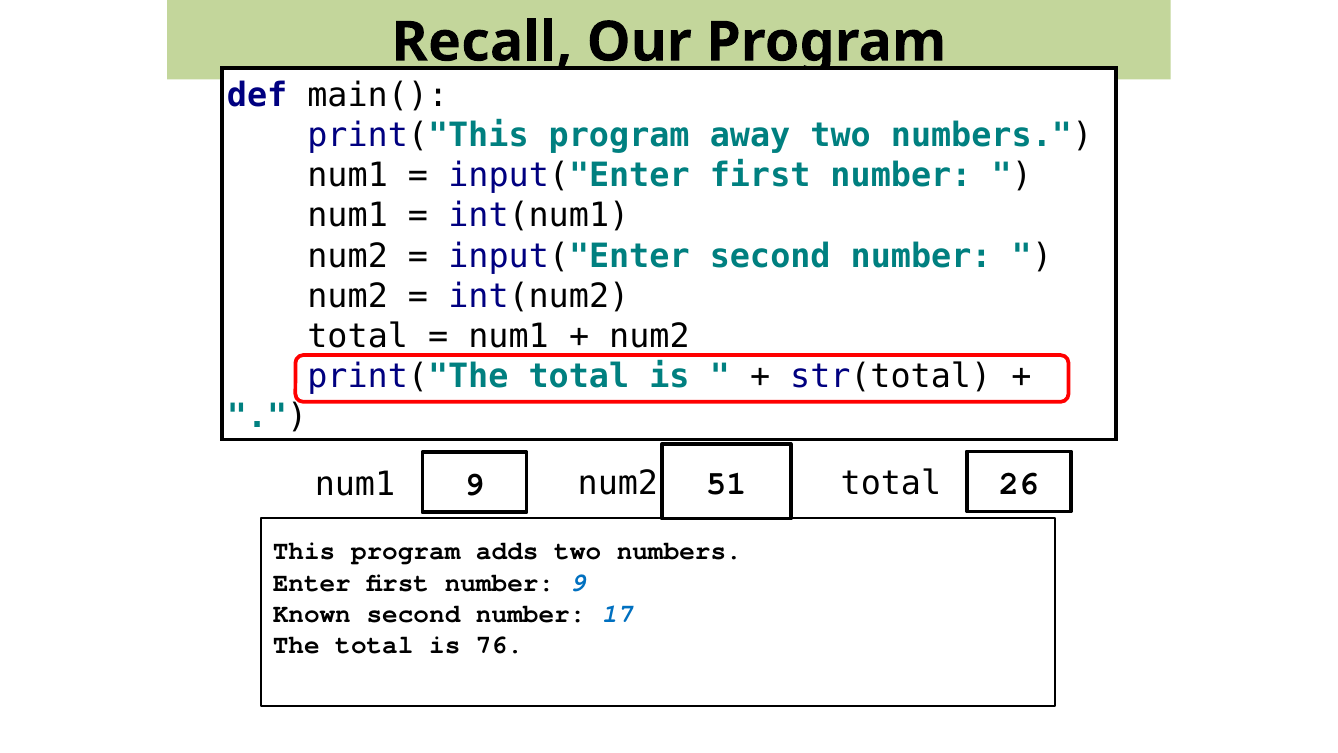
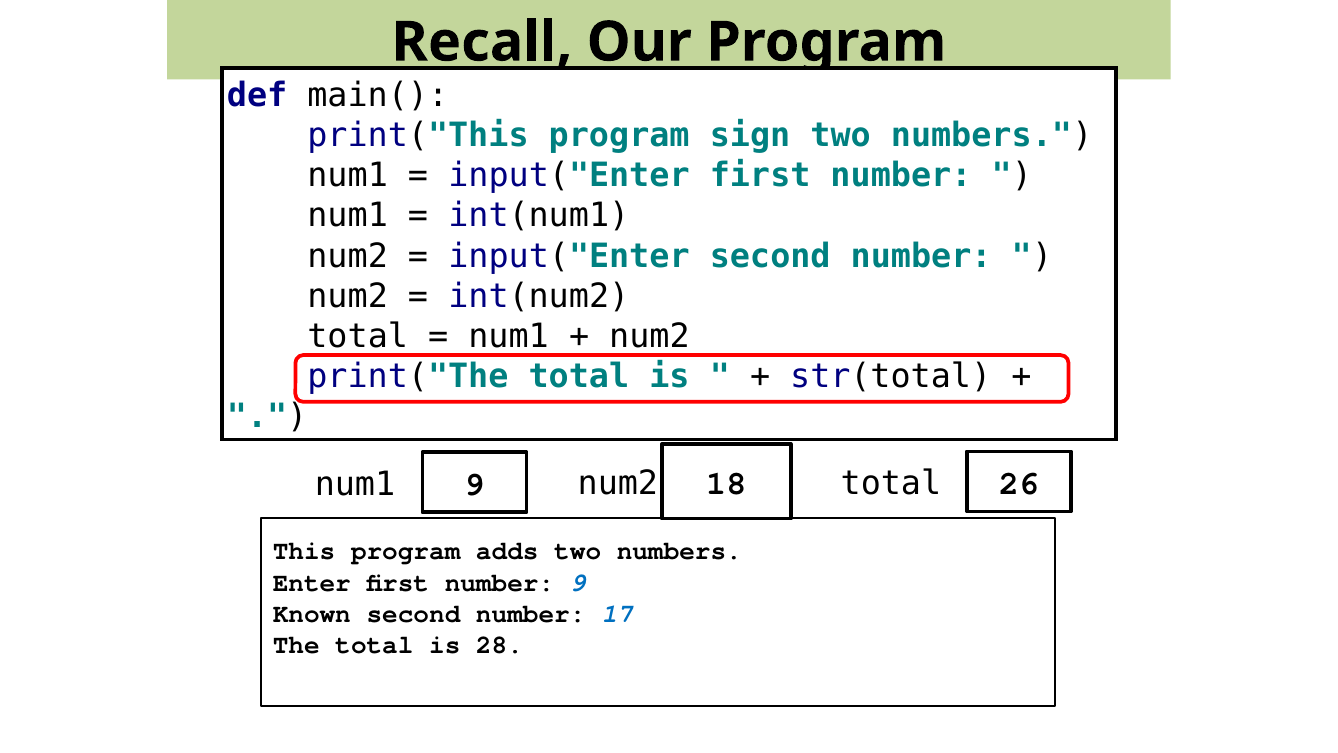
away: away -> sign (750, 136)
51: 51 -> 18 (726, 483)
76: 76 -> 28 (499, 645)
